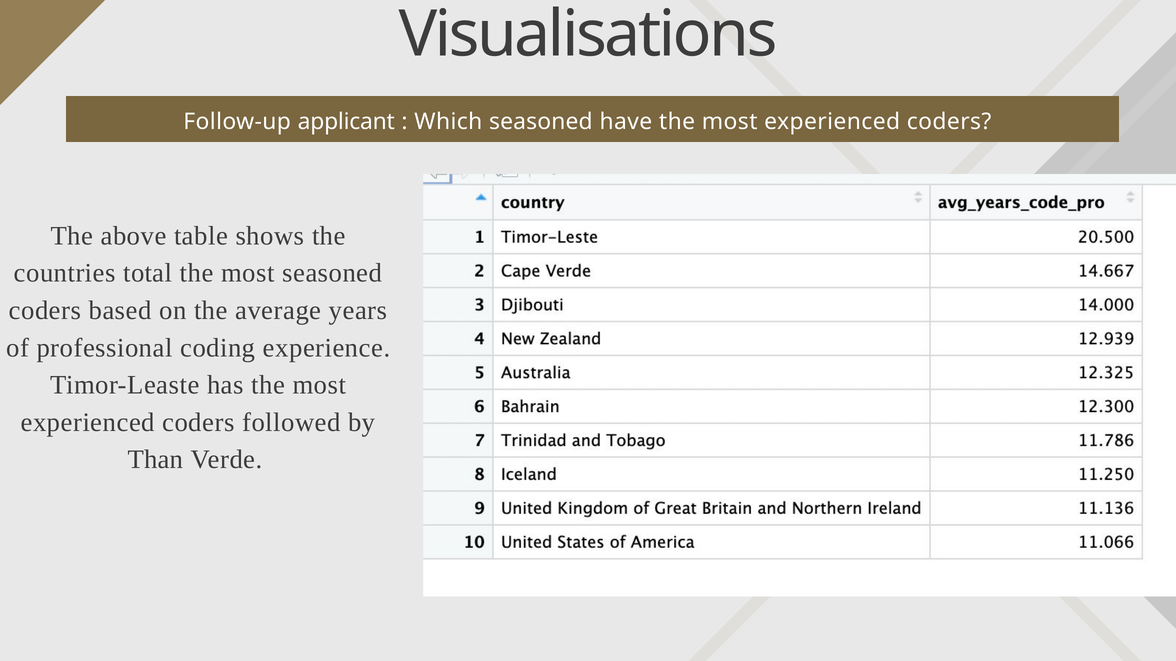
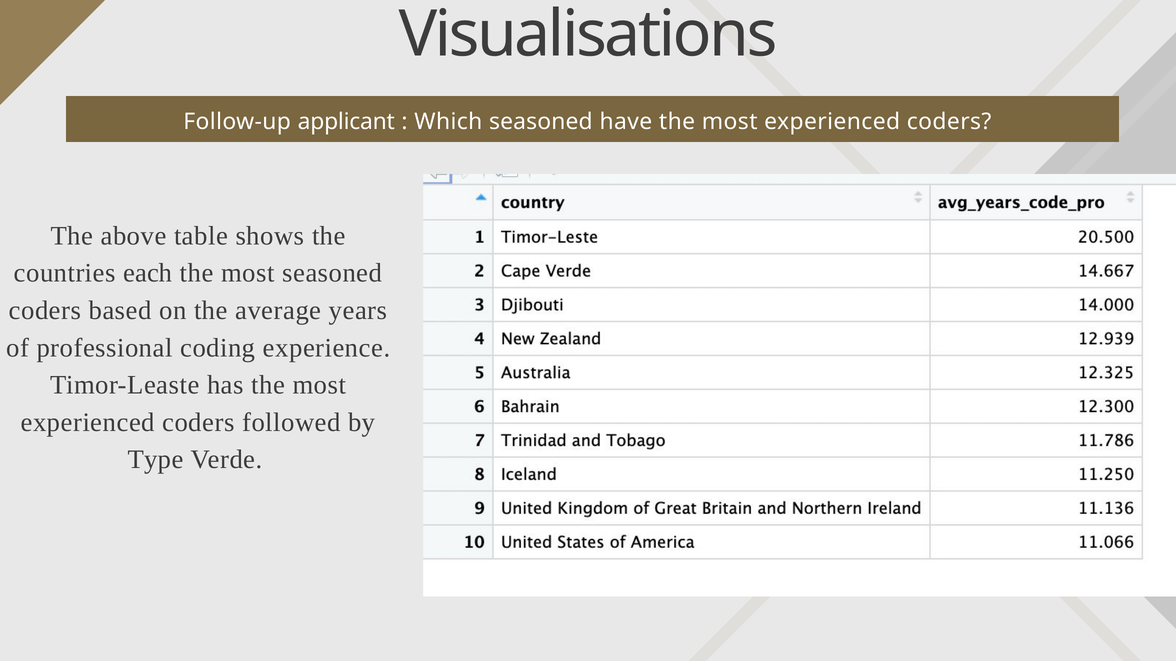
total: total -> each (148, 273)
Than: Than -> Type (156, 460)
